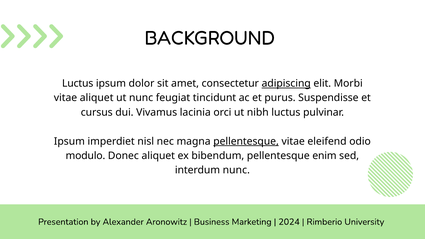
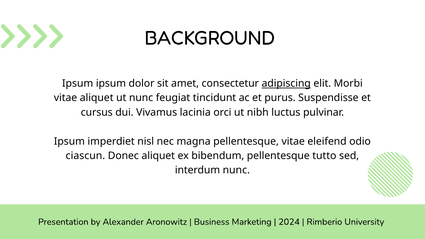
Luctus: Luctus -> Ipsum (78, 83)
pellentesque underline: present -> none (246, 141)
modulo: modulo -> ciascun (85, 156)
enim: enim -> tutto (324, 156)
